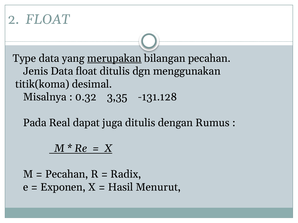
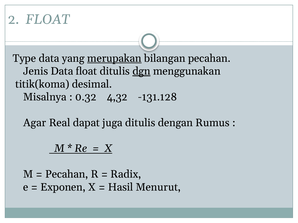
dgn underline: none -> present (141, 71)
3,35: 3,35 -> 4,32 (117, 97)
Pada: Pada -> Agar (35, 123)
